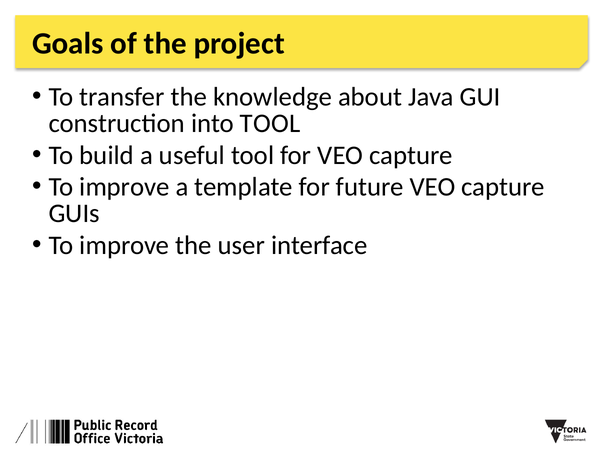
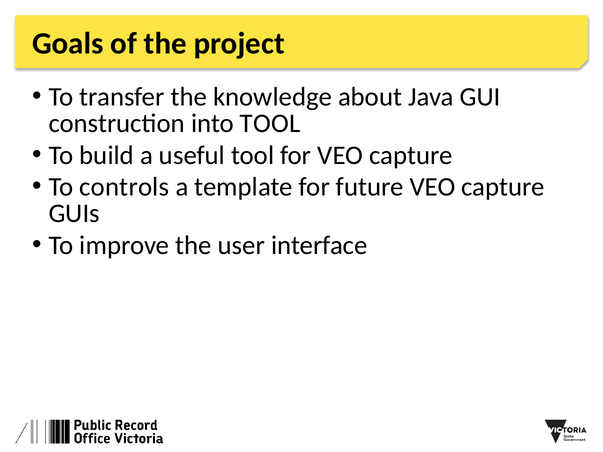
improve: improve -> controls (124, 187)
